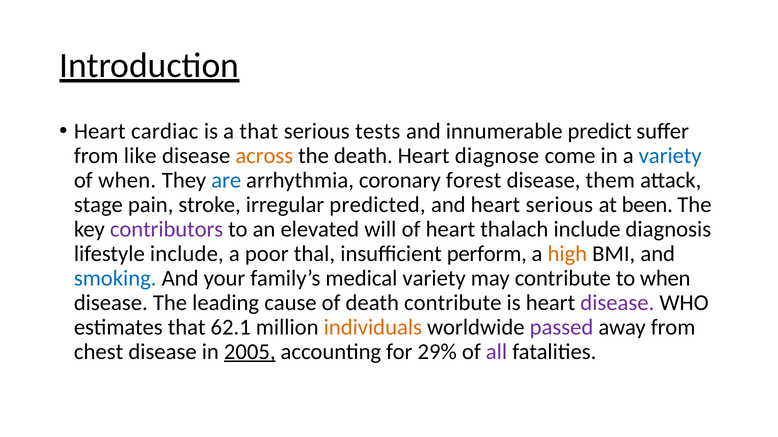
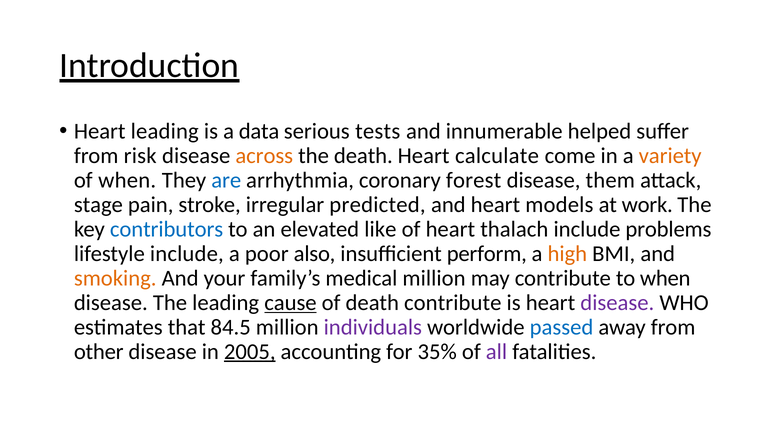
Heart cardiac: cardiac -> leading (165, 132)
a that: that -> data (259, 132)
predict: predict -> helped (599, 132)
like: like -> risk (140, 156)
diagnose: diagnose -> calculate (497, 156)
variety colour: blue -> orange (670, 156)
heart serious: serious -> models (559, 205)
been: been -> work (647, 205)
contributors colour: purple -> blue (167, 230)
will: will -> like (380, 230)
diagnosis: diagnosis -> problems (668, 230)
thal: thal -> also (315, 254)
smoking colour: blue -> orange (115, 279)
medical variety: variety -> million (434, 279)
cause underline: none -> present (290, 303)
62.1: 62.1 -> 84.5 (231, 328)
individuals colour: orange -> purple (373, 328)
passed colour: purple -> blue (561, 328)
chest: chest -> other (99, 352)
29%: 29% -> 35% (437, 352)
